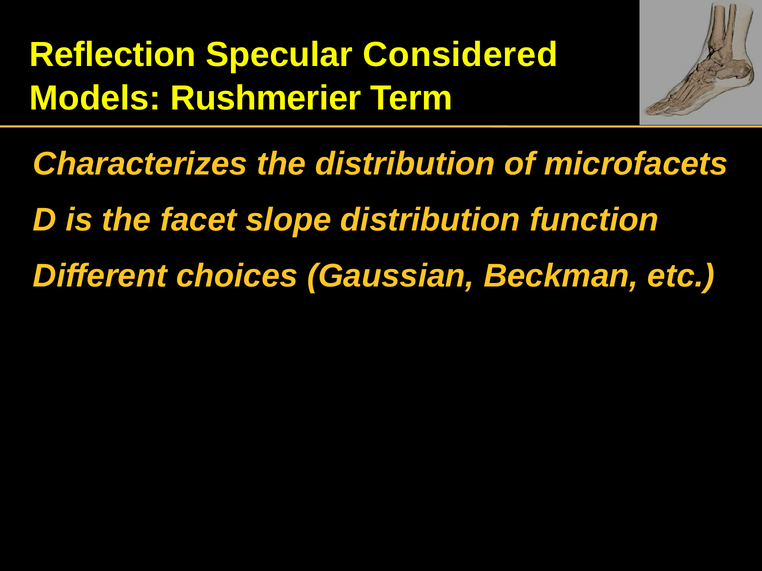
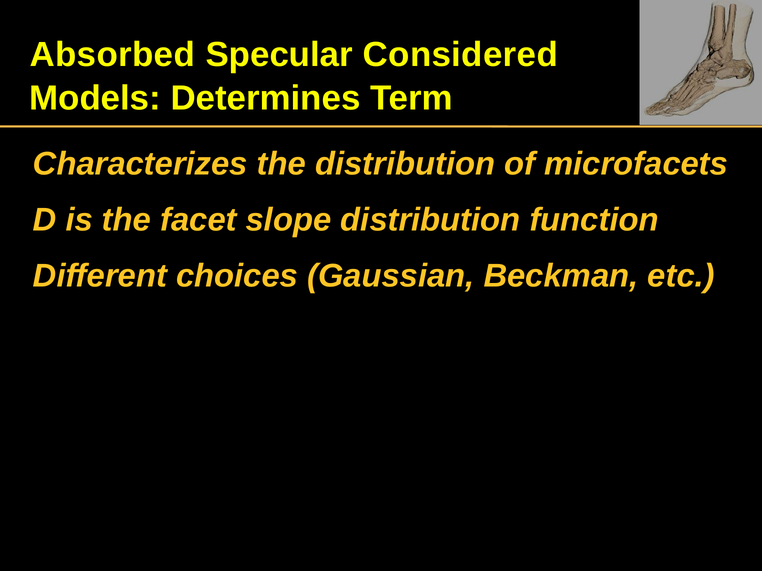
Reflection: Reflection -> Absorbed (112, 55)
Rushmerier: Rushmerier -> Determines (266, 98)
